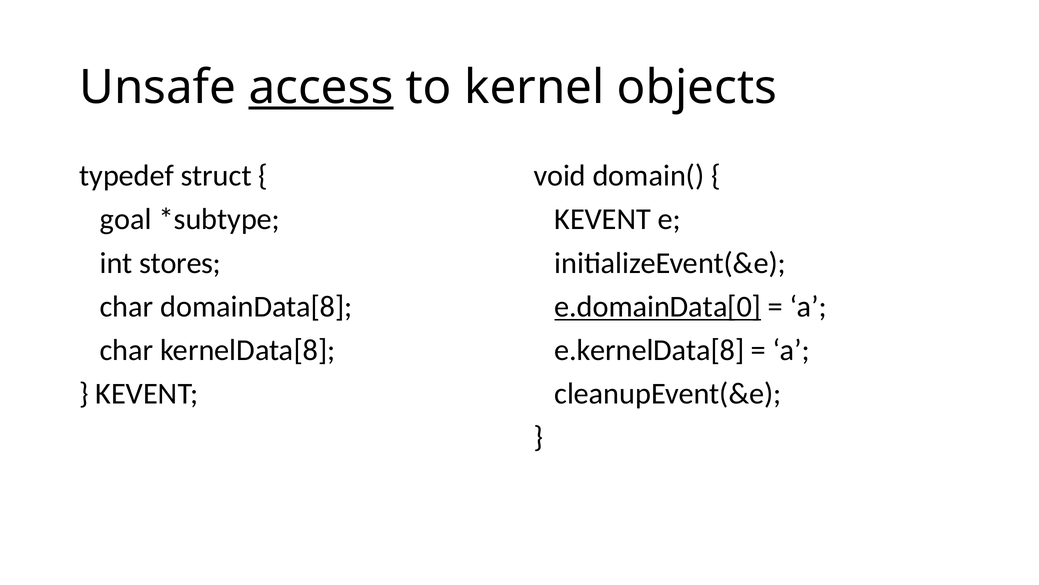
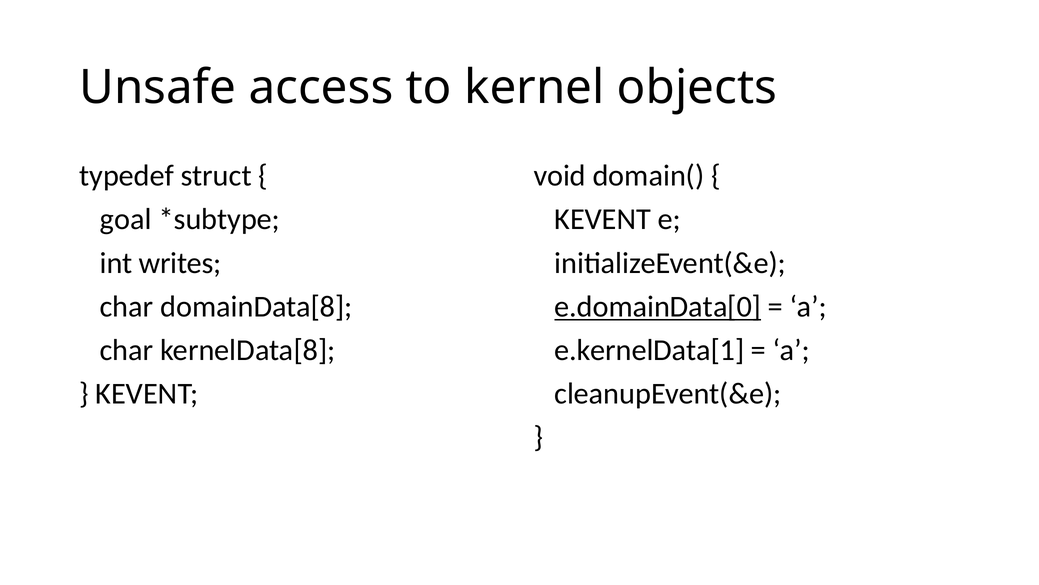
access underline: present -> none (321, 87)
stores: stores -> writes (180, 263)
e.kernelData[8: e.kernelData[8 -> e.kernelData[1 (649, 350)
